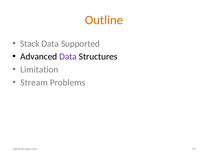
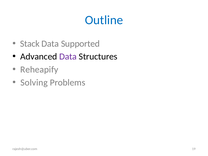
Outline colour: orange -> blue (104, 20)
Limitation: Limitation -> Reheapify (39, 70)
Stream: Stream -> Solving (34, 82)
